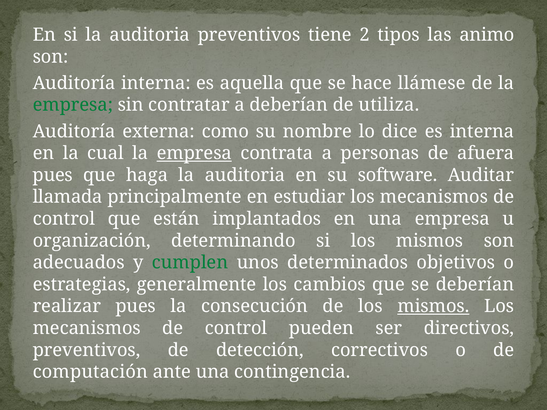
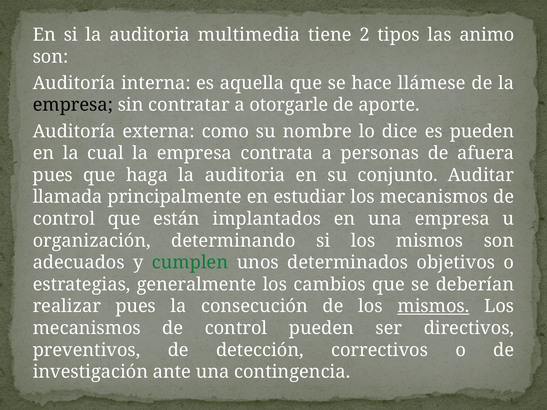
auditoria preventivos: preventivos -> multimedia (249, 35)
empresa colour: green -> black (73, 105)
a deberían: deberían -> otorgarle (289, 105)
utiliza: utiliza -> aporte (389, 105)
es interna: interna -> pueden (482, 131)
empresa underline: present -> none (194, 153)
software: software -> conjunto (398, 175)
computación: computación -> investigación (90, 372)
